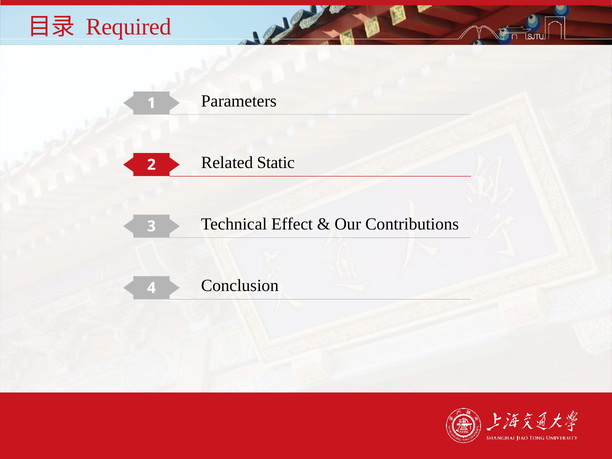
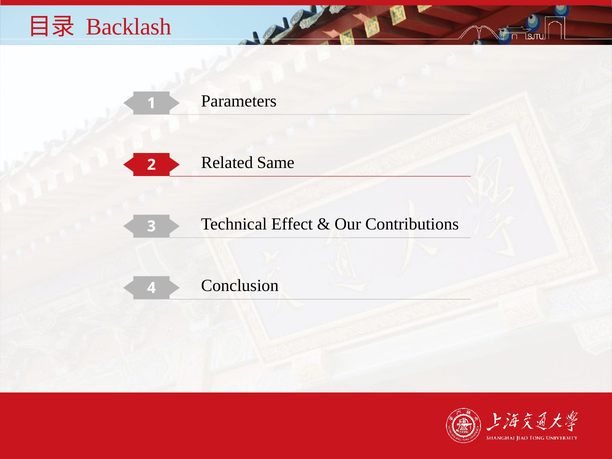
Required: Required -> Backlash (129, 27)
Static: Static -> Same (276, 162)
